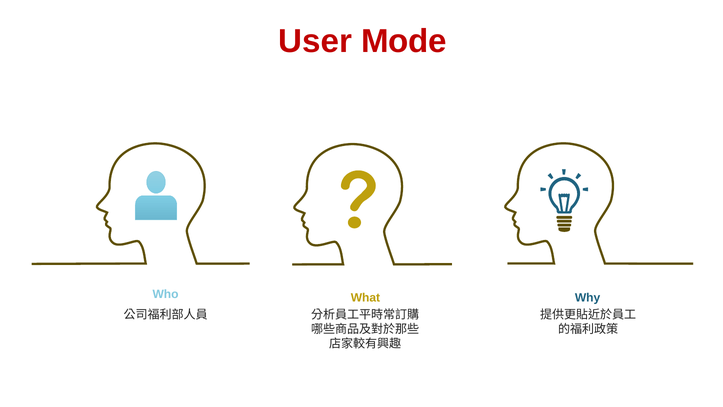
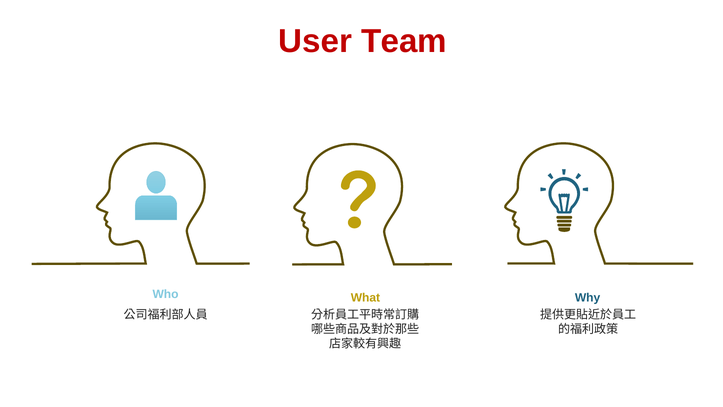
Mode: Mode -> Team (404, 41)
